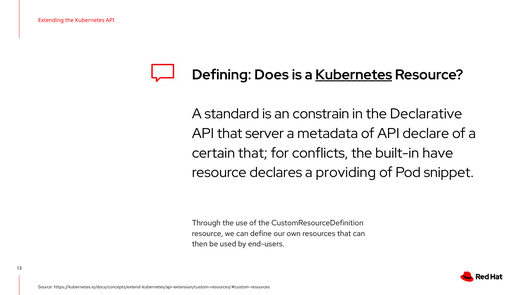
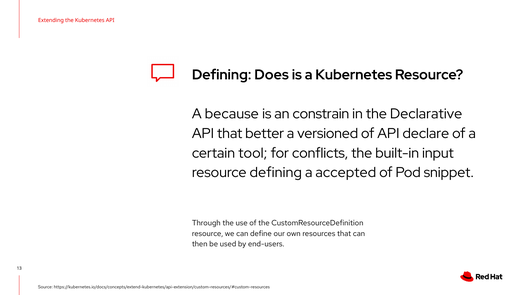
Kubernetes underline: present -> none (354, 75)
standard: standard -> because (232, 114)
server: server -> better (265, 133)
metadata: metadata -> versioned (328, 133)
certain that: that -> tool (253, 153)
have: have -> input (438, 153)
resource declares: declares -> defining (276, 172)
providing: providing -> accepted (346, 172)
